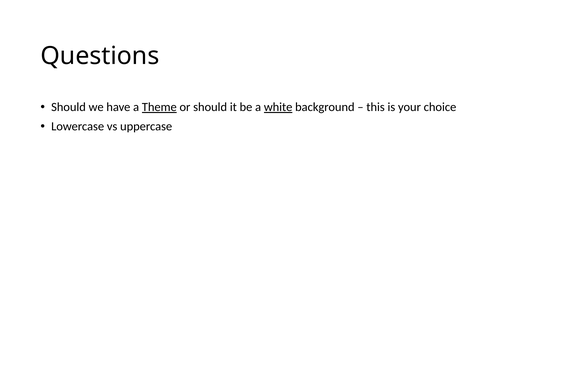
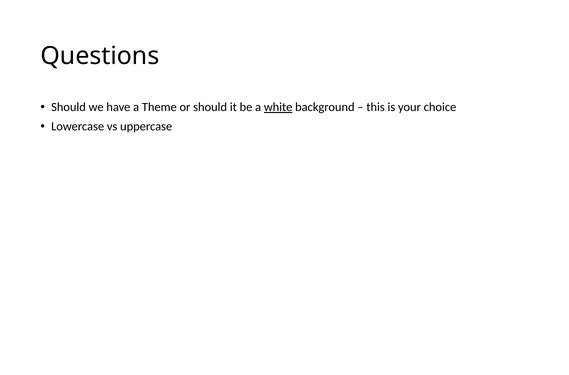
Theme underline: present -> none (159, 107)
